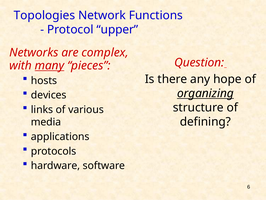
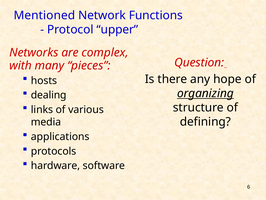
Topologies: Topologies -> Mentioned (44, 15)
many underline: present -> none (49, 65)
devices: devices -> dealing (49, 95)
